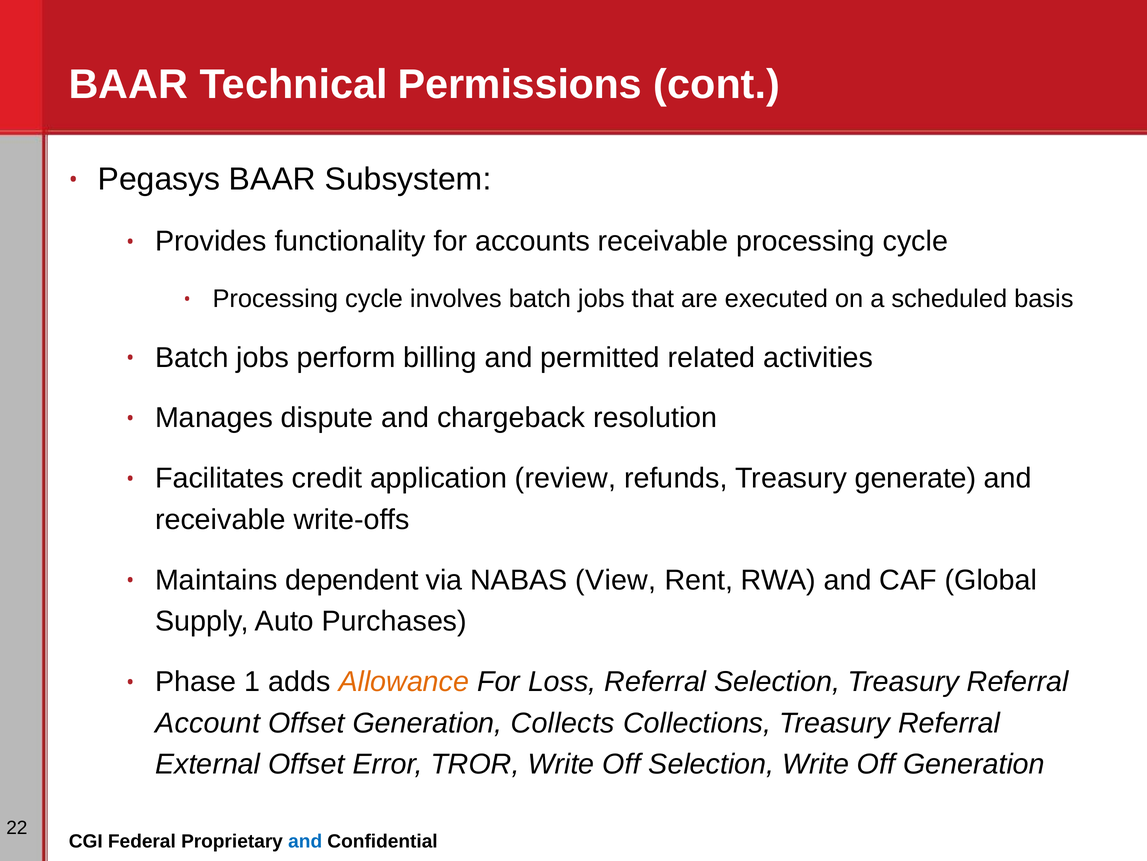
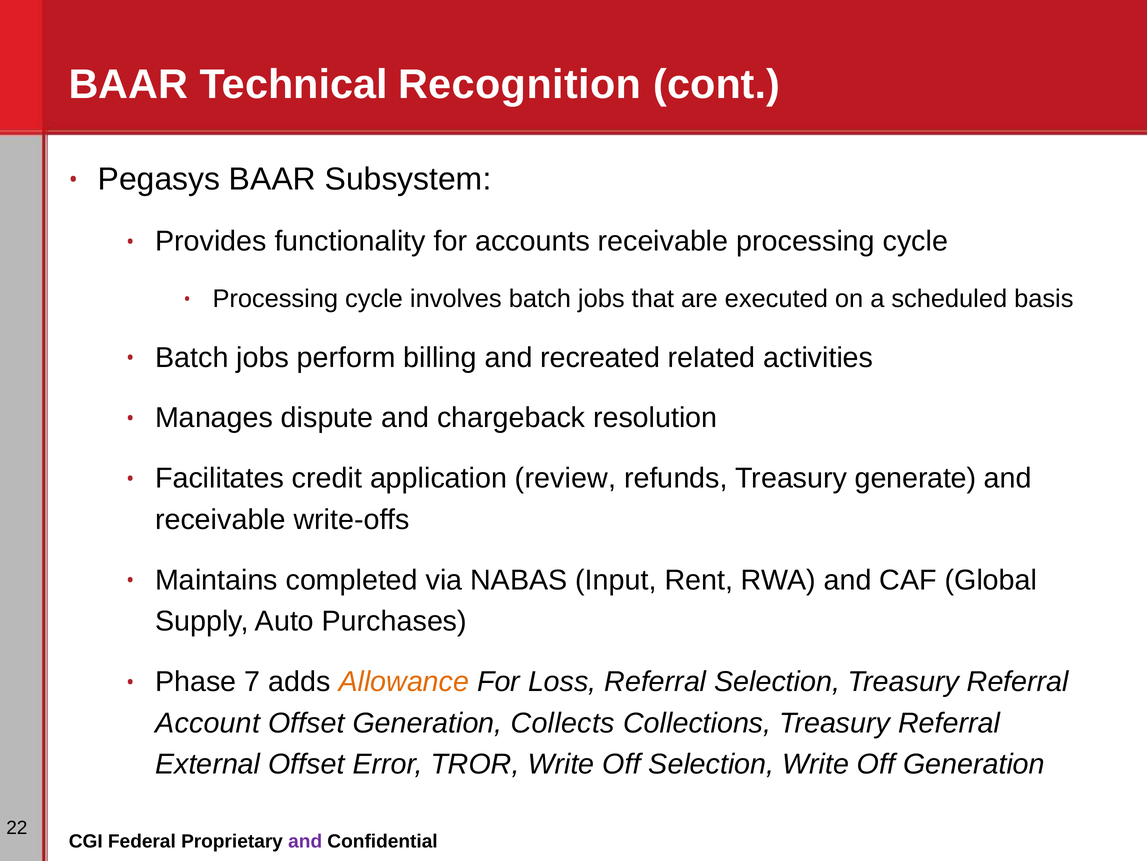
Permissions: Permissions -> Recognition (520, 85)
permitted: permitted -> recreated (600, 357)
dependent: dependent -> completed (352, 580)
View: View -> Input (616, 580)
1: 1 -> 7 (252, 681)
and colour: blue -> purple (305, 841)
